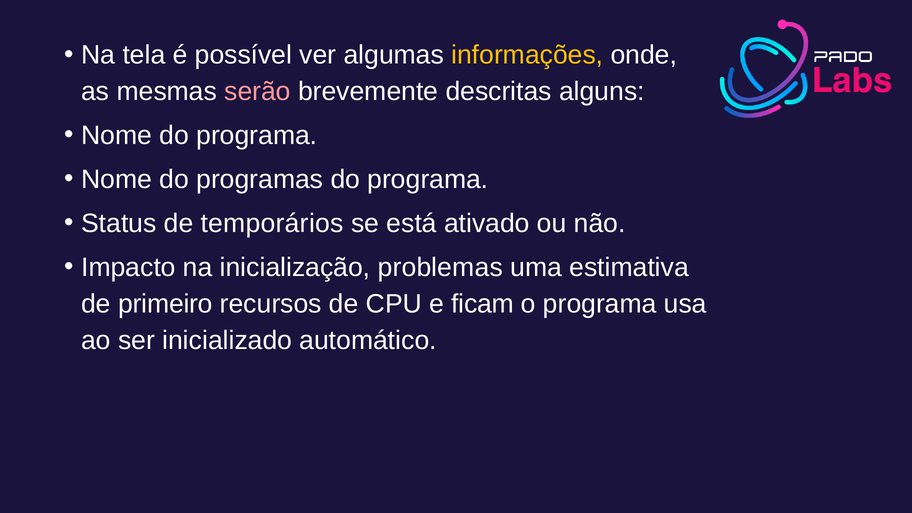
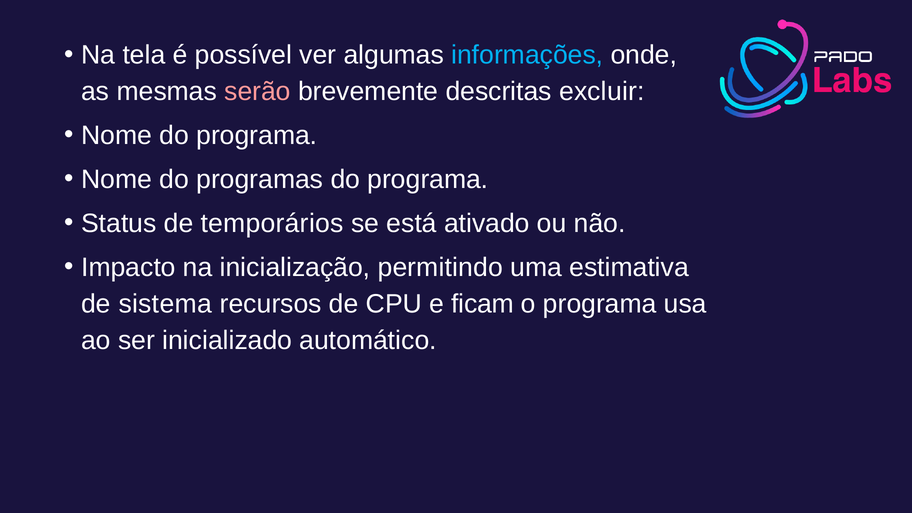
informações colour: yellow -> light blue (527, 55)
alguns: alguns -> excluir (602, 92)
problemas: problemas -> permitindo (440, 268)
primeiro: primeiro -> sistema (165, 304)
